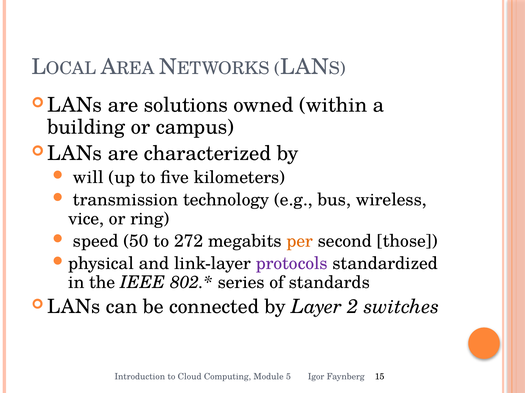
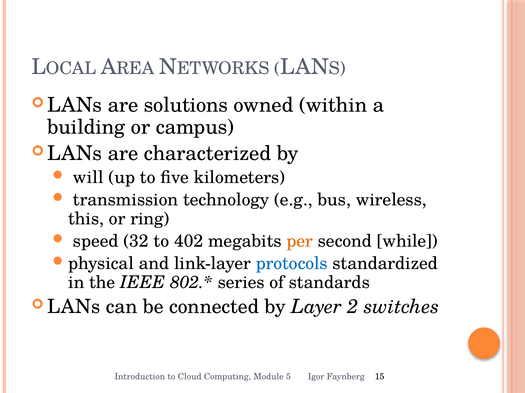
vice: vice -> this (86, 219)
50: 50 -> 32 (136, 242)
272: 272 -> 402 (189, 242)
those: those -> while (407, 242)
protocols colour: purple -> blue (292, 264)
